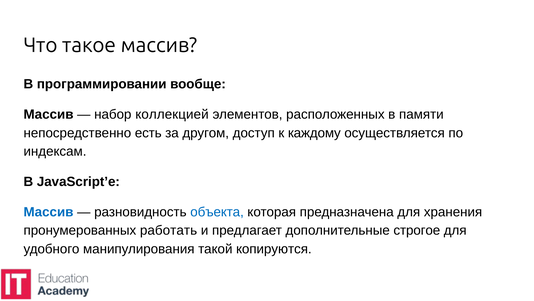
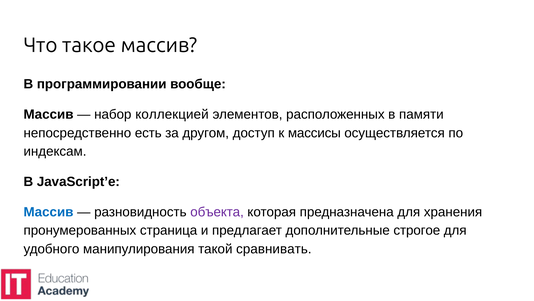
каждому: каждому -> массисы (314, 133)
объекта colour: blue -> purple (217, 212)
работать: работать -> страница (169, 230)
копируются: копируются -> сравнивать (274, 248)
